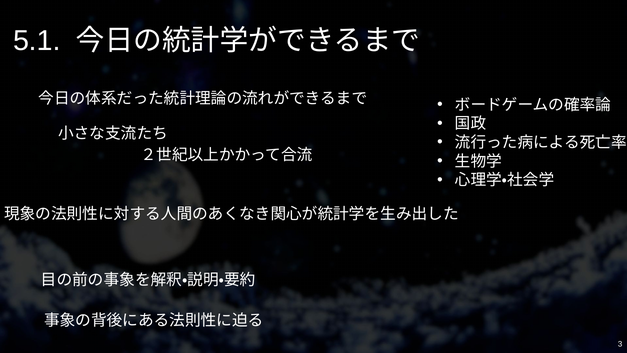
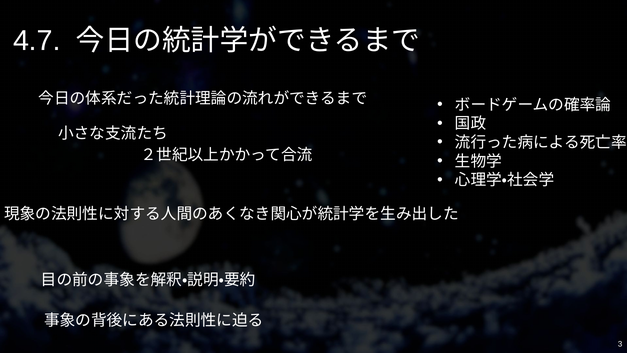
5.1: 5.1 -> 4.7 (37, 41)
